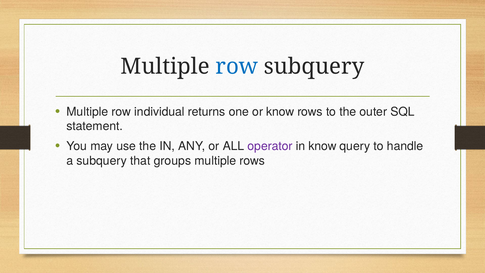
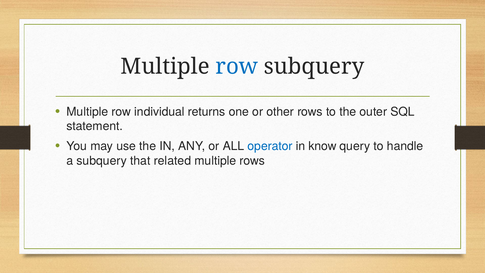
or know: know -> other (280, 112)
operator colour: purple -> blue (270, 146)
groups: groups -> related (172, 161)
